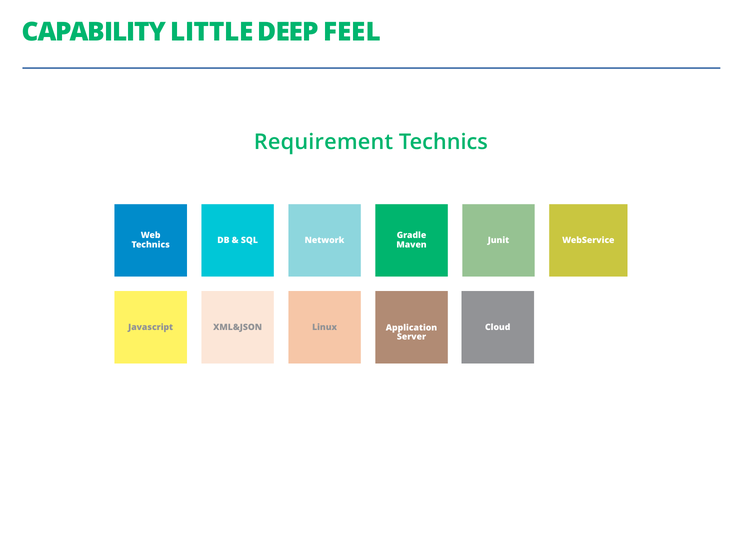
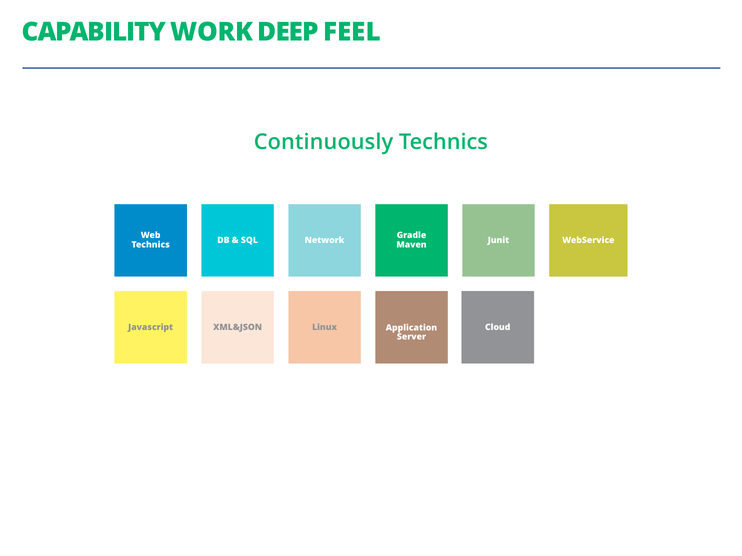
LITTLE: LITTLE -> WORK (212, 32)
Requirement: Requirement -> Continuously (324, 142)
